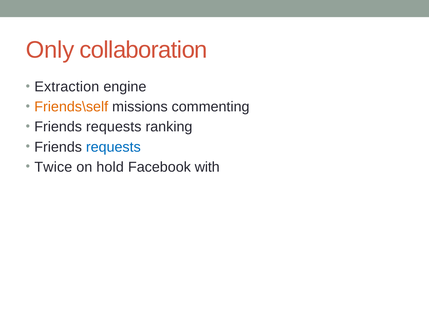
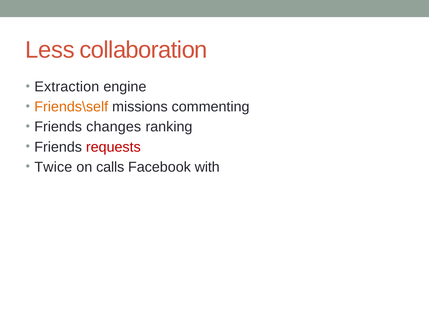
Only: Only -> Less (50, 50)
requests: requests -> changes (114, 127)
requests colour: blue -> red (113, 147)
hold: hold -> calls (110, 167)
